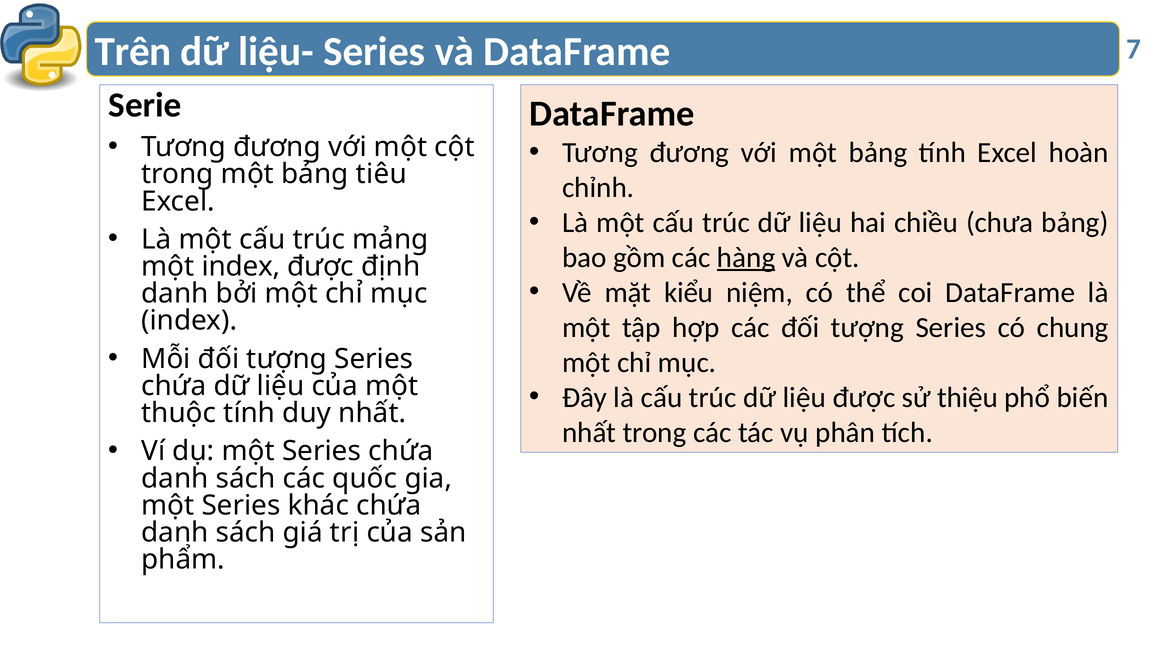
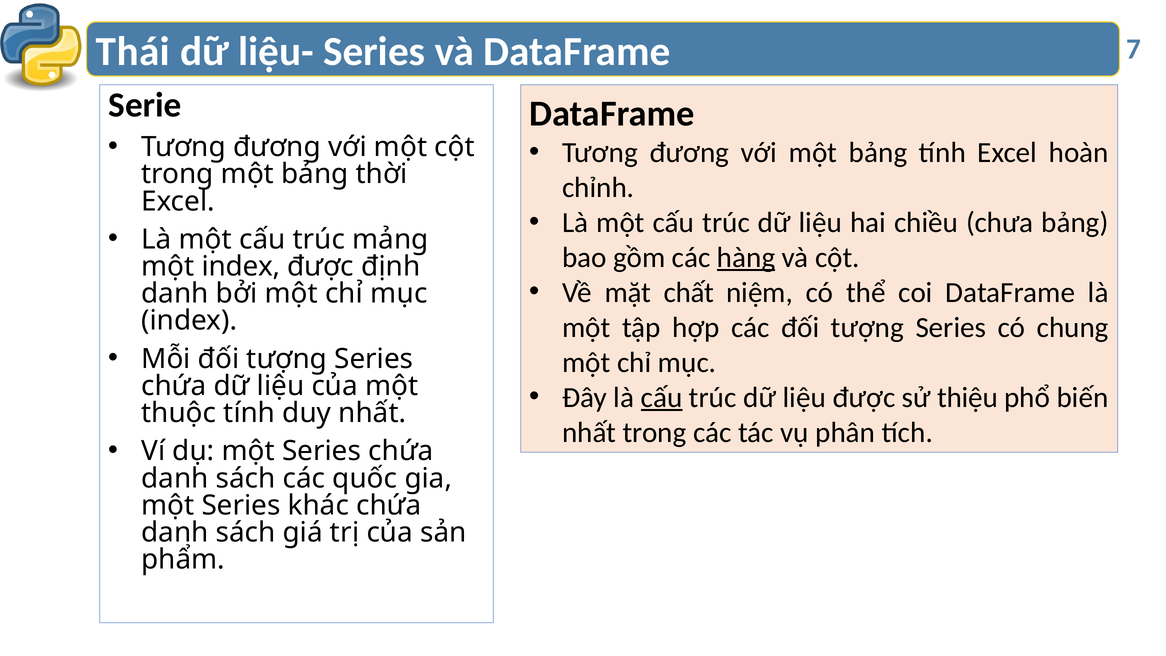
Trên: Trên -> Thái (133, 52)
tiêu: tiêu -> thời (382, 174)
kiểu: kiểu -> chất (689, 292)
cấu underline: none -> present (662, 397)
